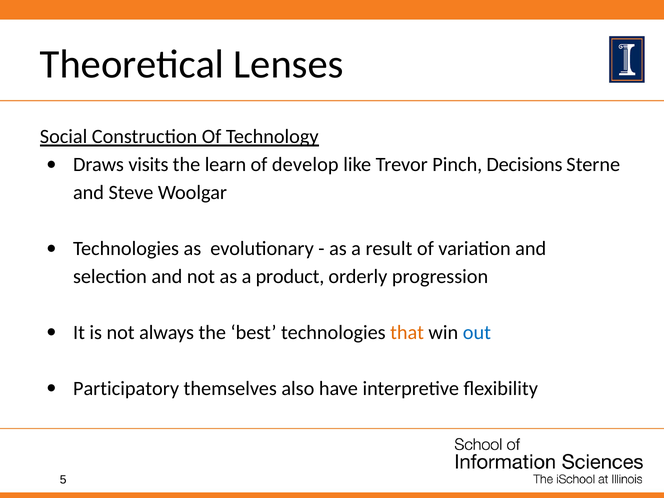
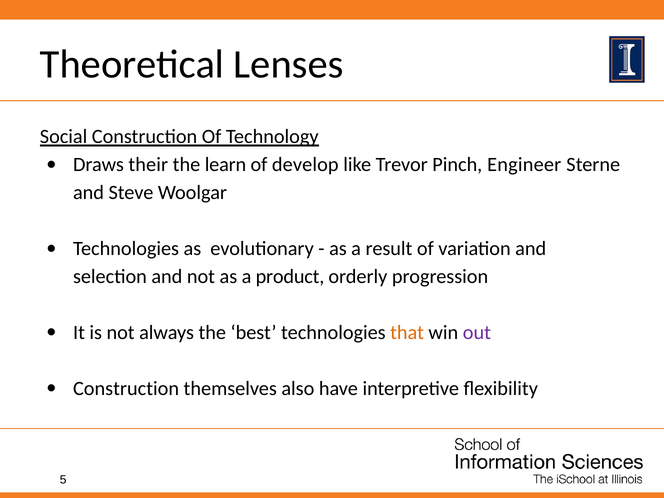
visits: visits -> their (148, 165)
Decisions: Decisions -> Engineer (524, 165)
out colour: blue -> purple (477, 333)
Participatory: Participatory -> Construction (126, 388)
